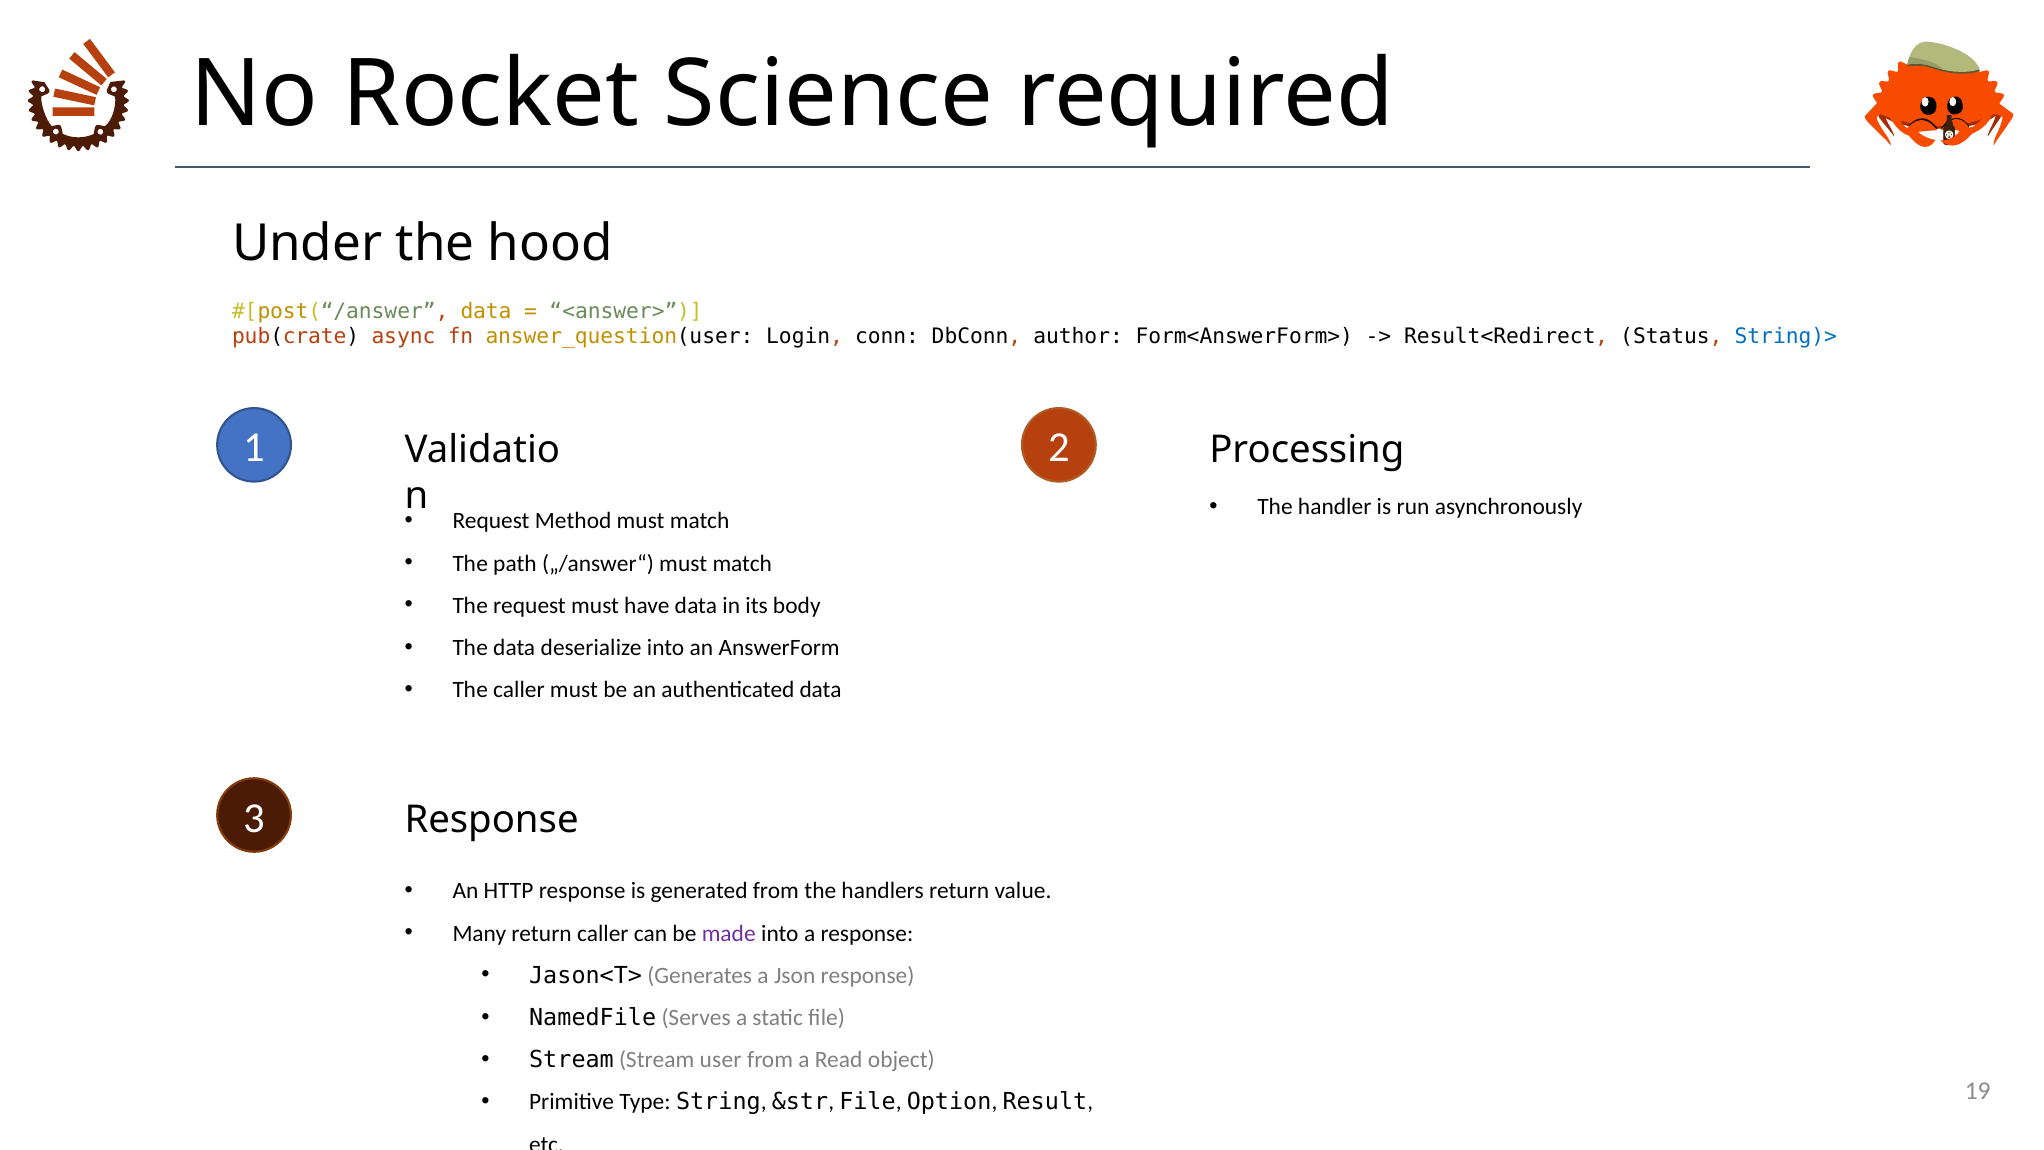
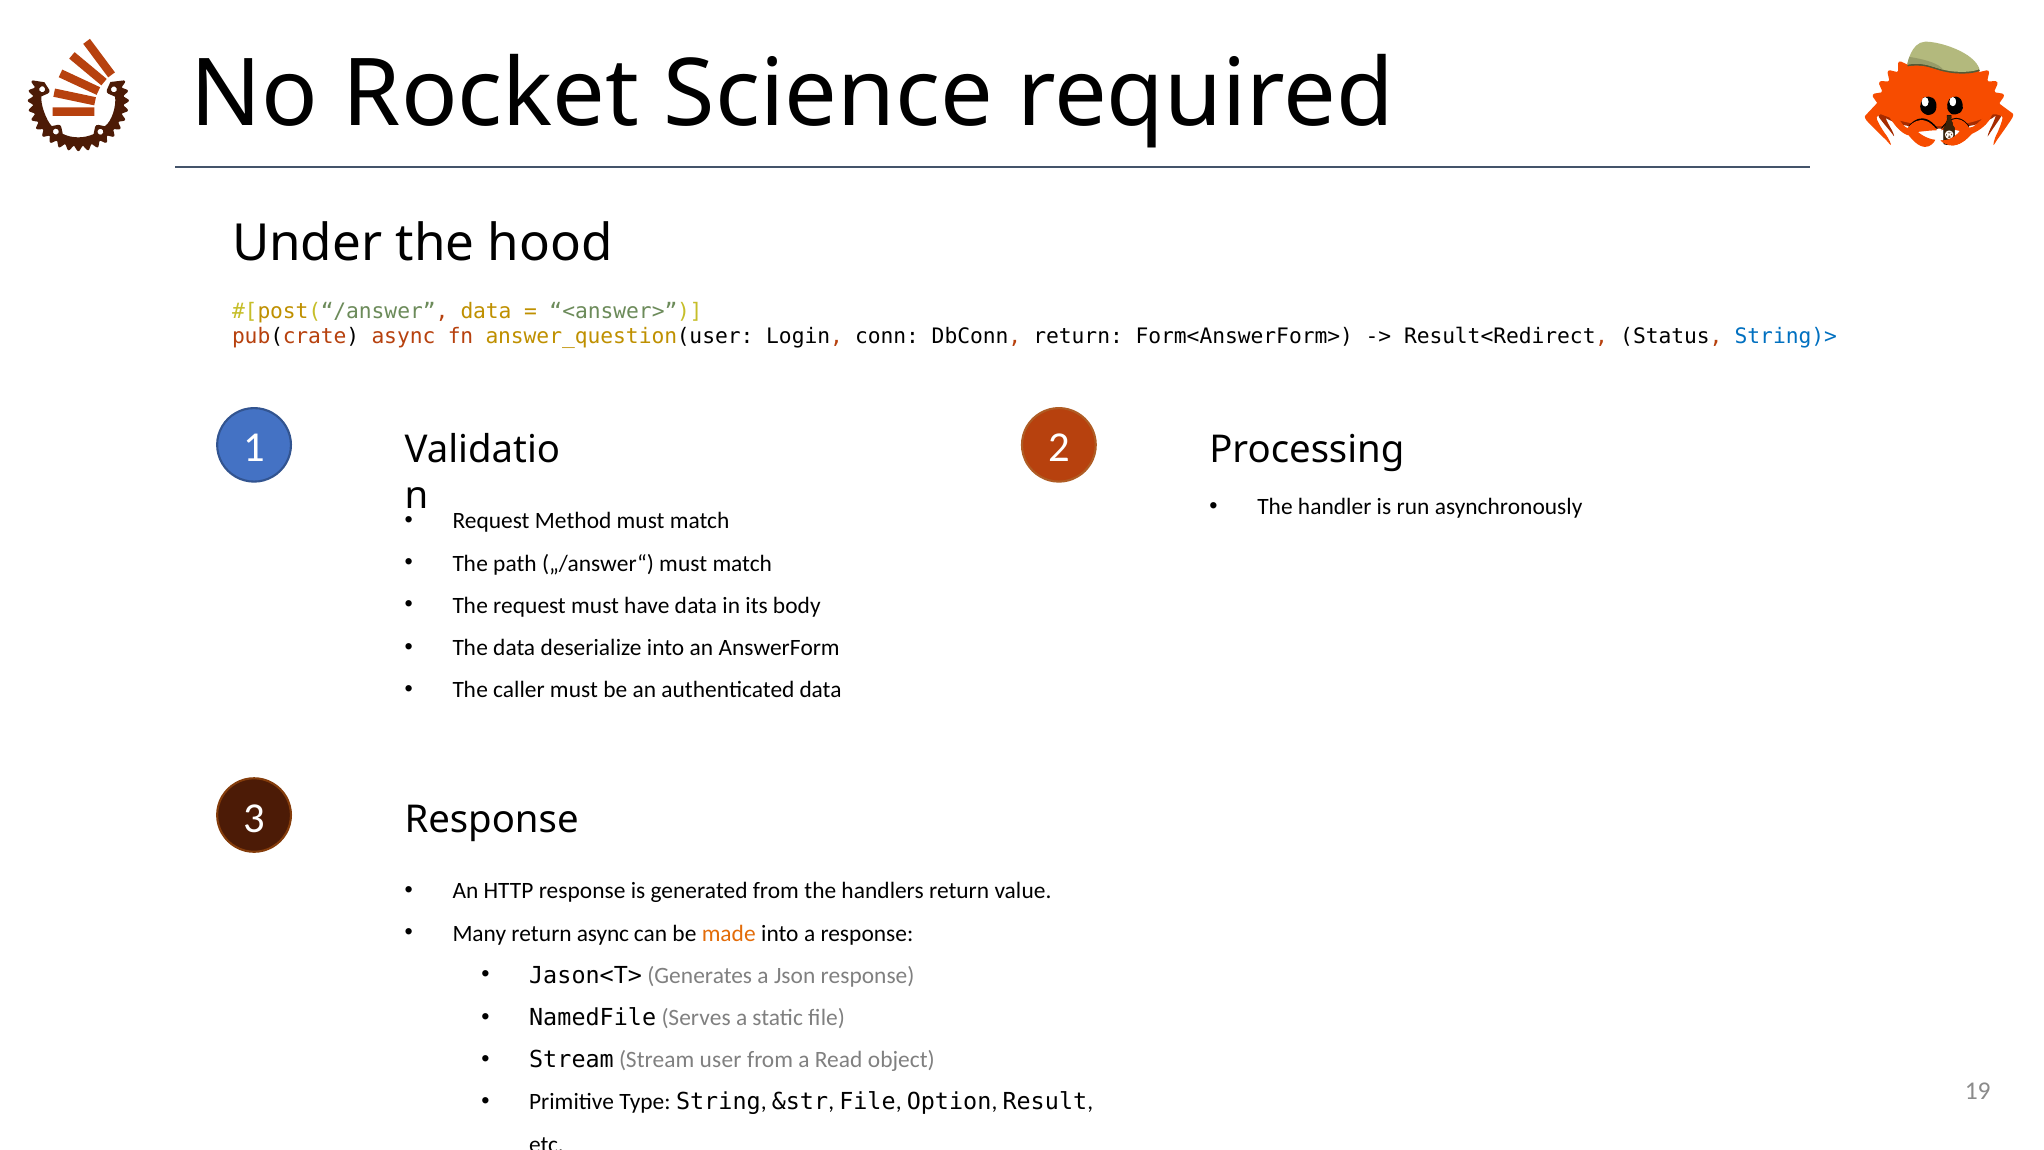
DbConn author: author -> return (1078, 337)
return caller: caller -> async (603, 933)
made colour: purple -> orange (729, 933)
